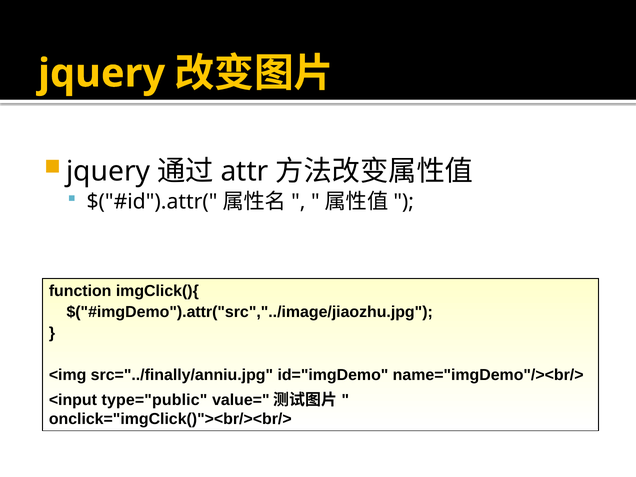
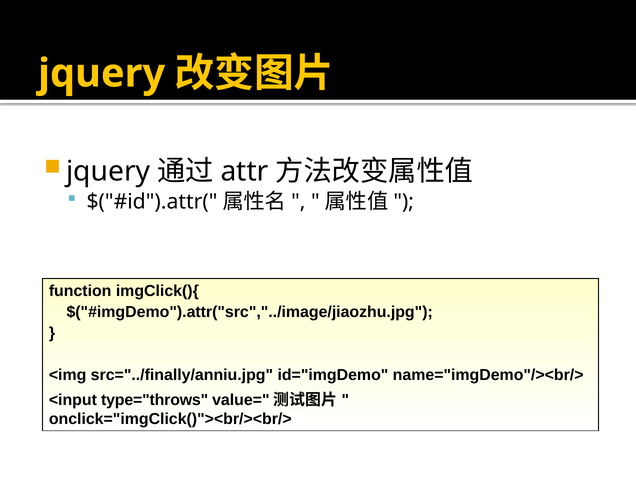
type="public: type="public -> type="throws (155, 400)
